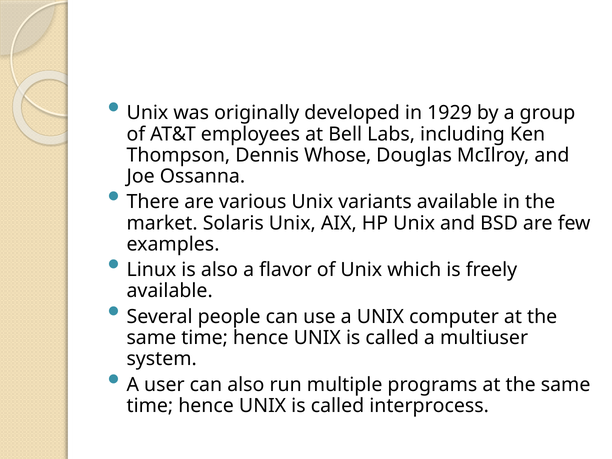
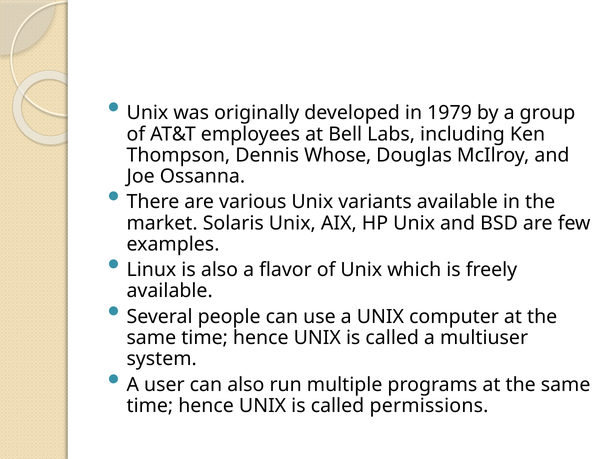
1929: 1929 -> 1979 (449, 113)
interprocess: interprocess -> permissions (429, 406)
